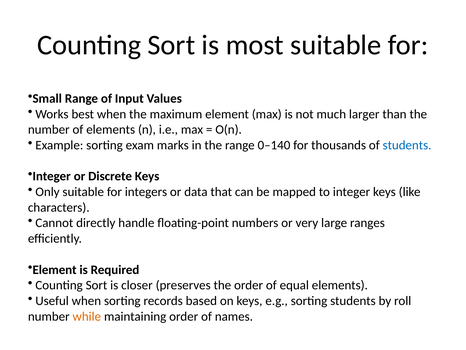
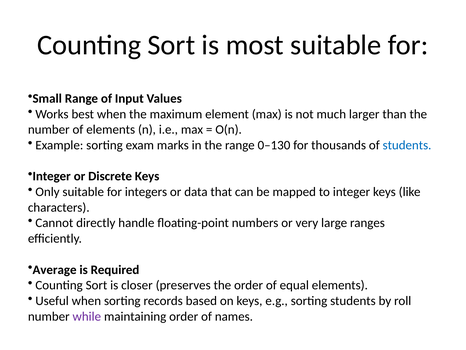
0–140: 0–140 -> 0–130 (274, 145)
Element: Element -> Average (55, 269)
while colour: orange -> purple (87, 316)
